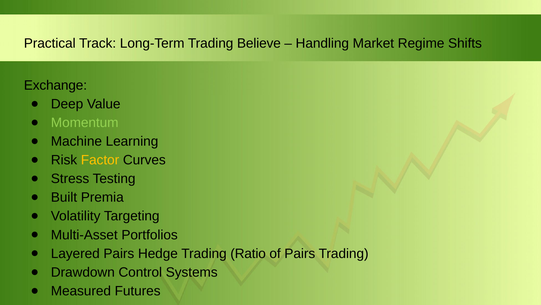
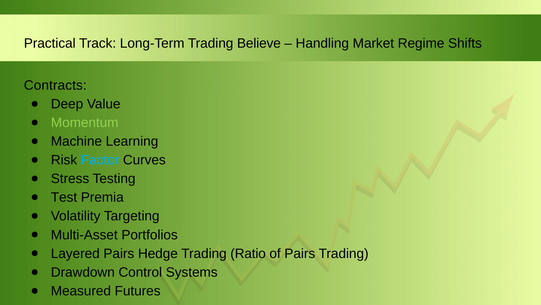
Exchange: Exchange -> Contracts (55, 85)
Factor colour: yellow -> light blue (100, 160)
Built: Built -> Test (64, 197)
